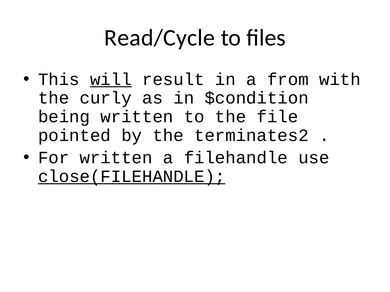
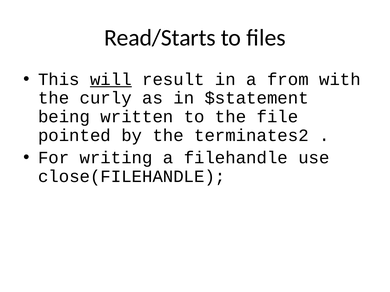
Read/Cycle: Read/Cycle -> Read/Starts (160, 38)
$condition: $condition -> $statement (257, 98)
For written: written -> writing (116, 158)
close(FILEHANDLE underline: present -> none (132, 177)
